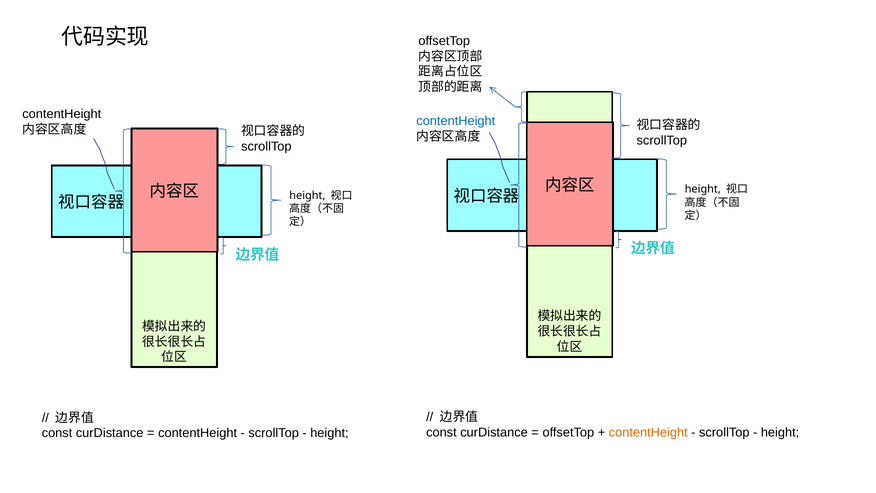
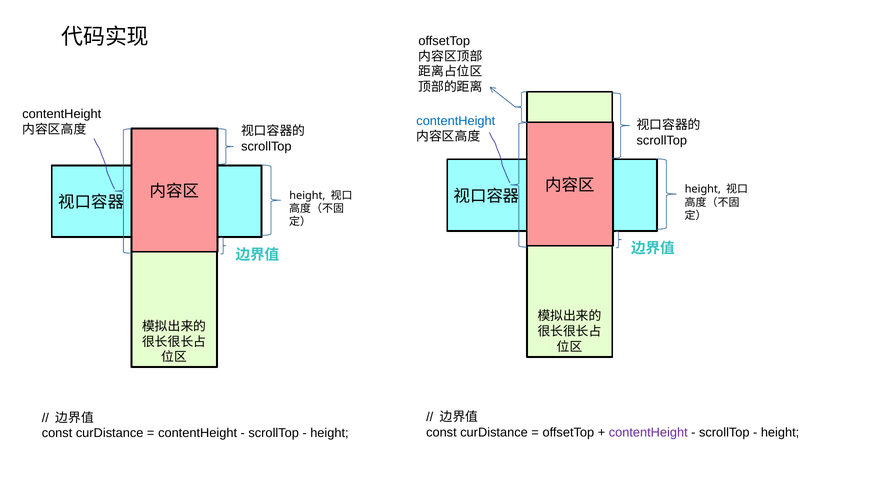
contentHeight colour: orange -> purple (648, 432)
